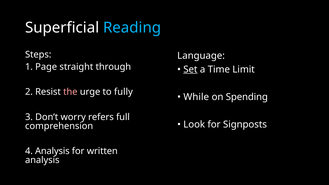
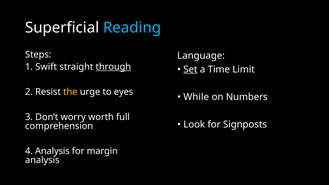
Page: Page -> Swift (46, 67)
through underline: none -> present (113, 67)
the colour: pink -> yellow (70, 92)
fully: fully -> eyes (124, 92)
Spending: Spending -> Numbers (247, 97)
refers: refers -> worth (101, 117)
written: written -> margin (102, 151)
